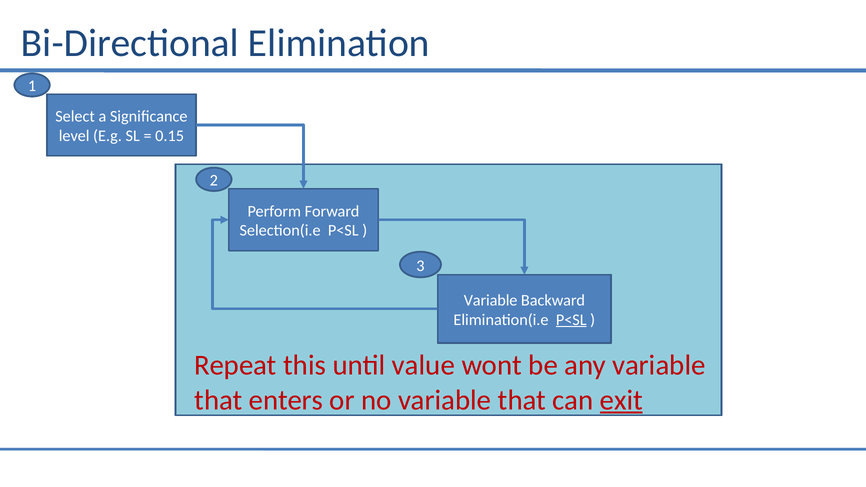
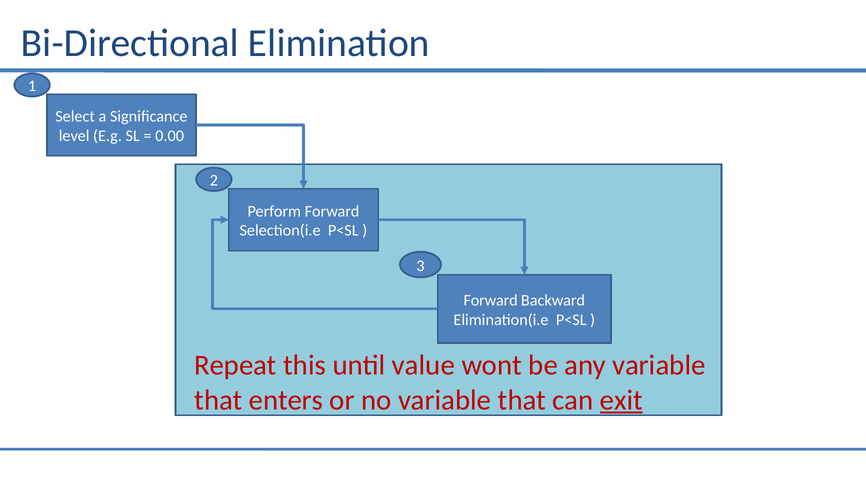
0.15: 0.15 -> 0.00 (170, 136)
Variable: Variable -> Forward (491, 300)
P<SL underline: present -> none (571, 320)
